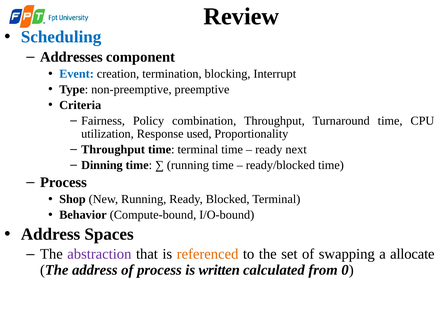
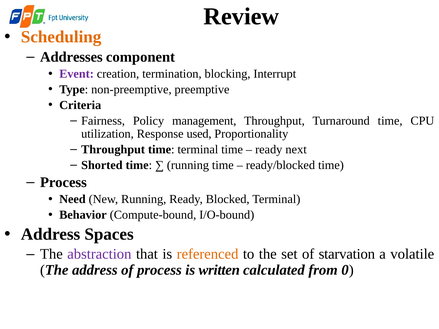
Scheduling colour: blue -> orange (61, 37)
Event colour: blue -> purple (77, 74)
combination: combination -> management (204, 121)
Dinning: Dinning -> Shorted (102, 165)
Shop: Shop -> Need (72, 199)
swapping: swapping -> starvation (347, 254)
allocate: allocate -> volatile (412, 254)
